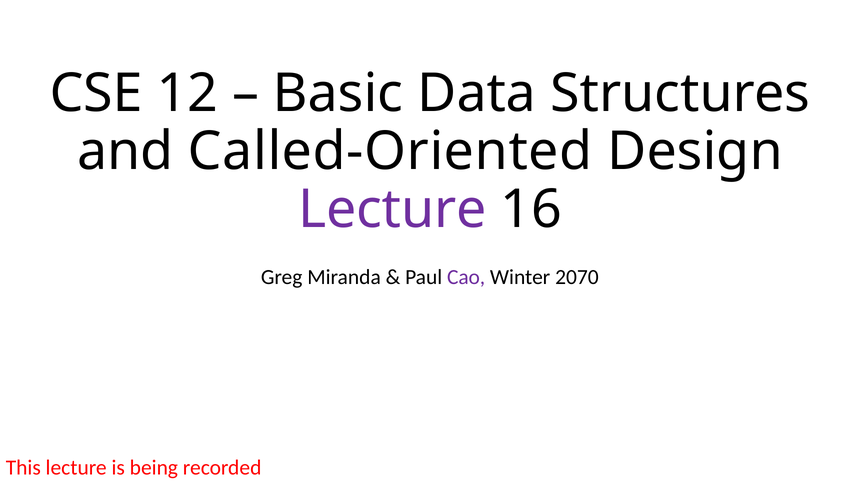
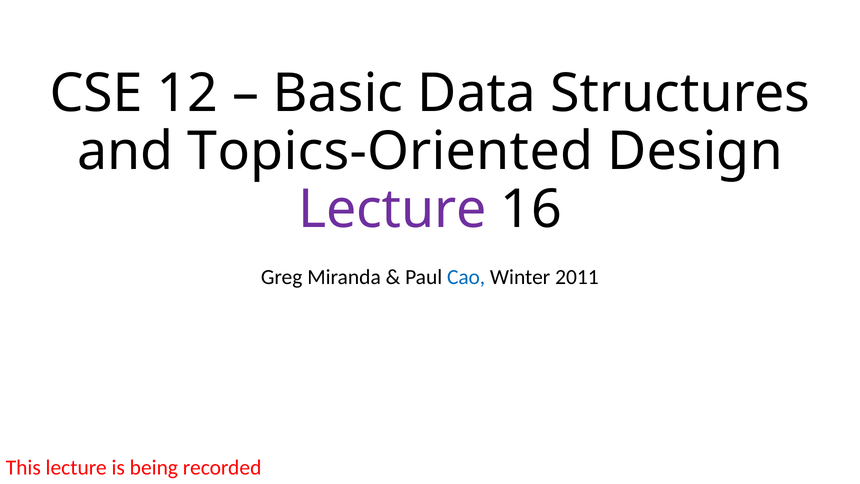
Called-Oriented: Called-Oriented -> Topics-Oriented (390, 152)
Cao colour: purple -> blue (466, 277)
2070: 2070 -> 2011 (577, 277)
